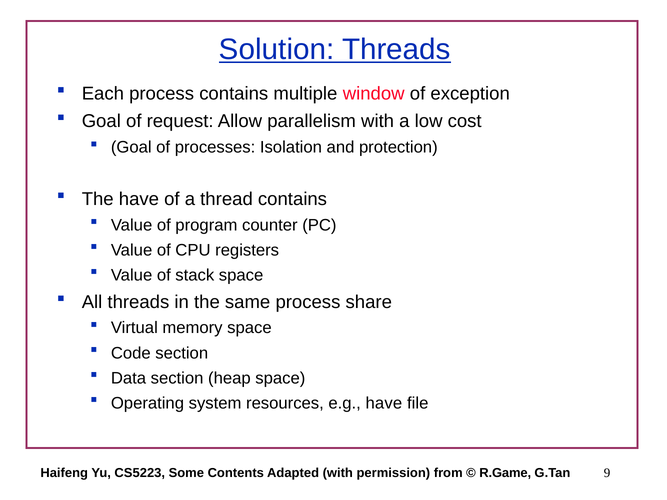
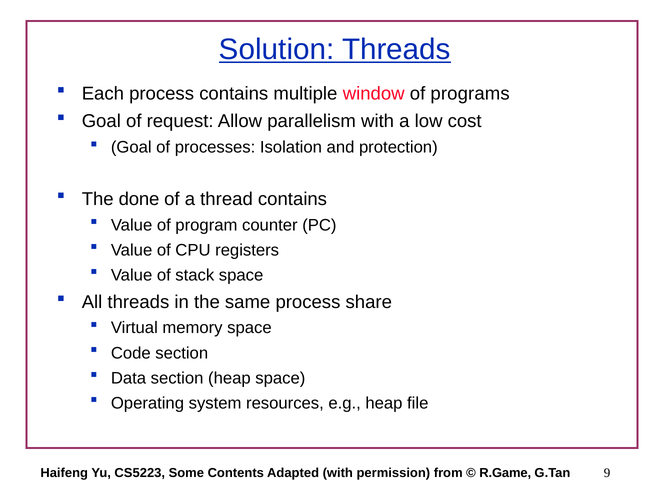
exception: exception -> programs (470, 94)
The have: have -> done (139, 199)
e.g have: have -> heap (384, 403)
